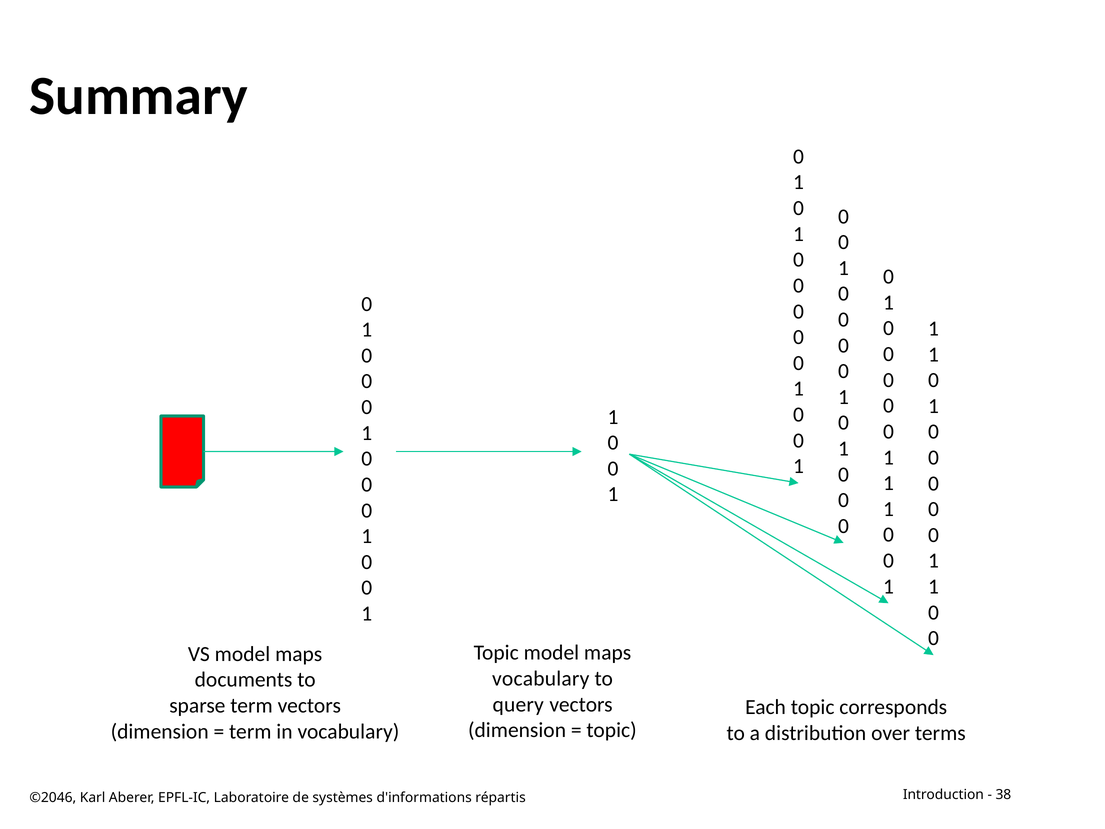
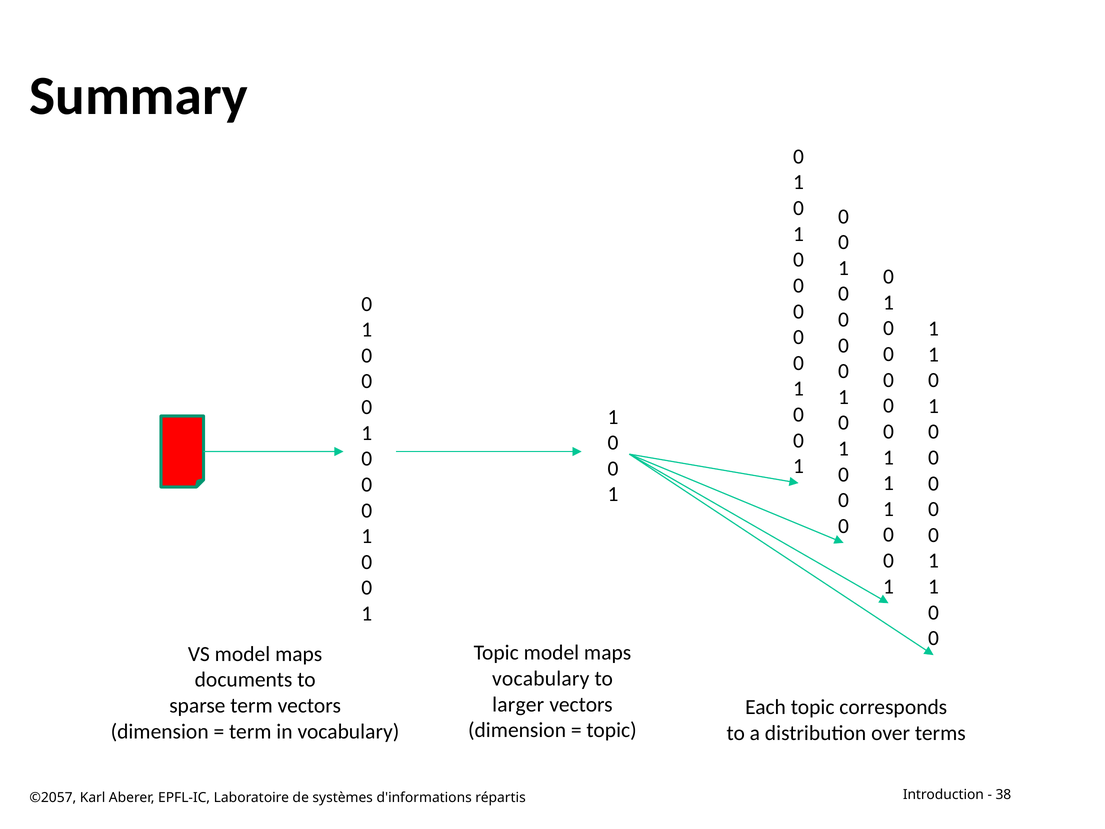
query: query -> larger (518, 704)
©2046: ©2046 -> ©2057 (53, 798)
